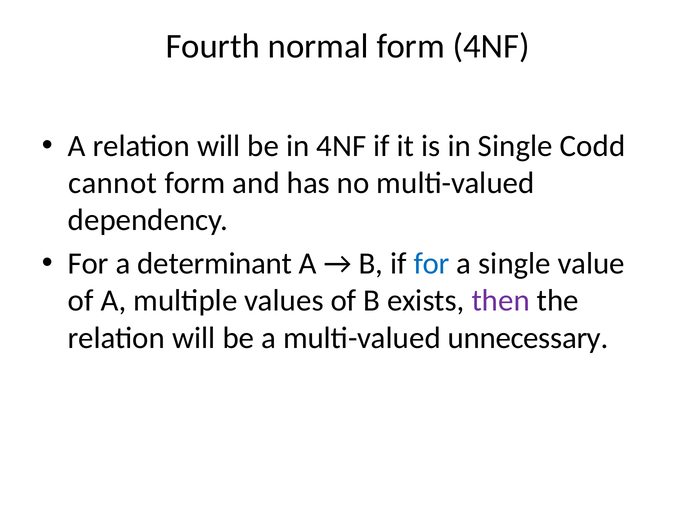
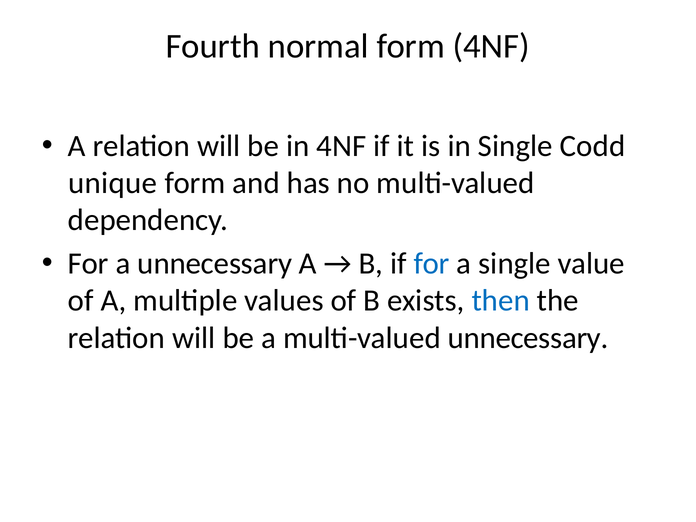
cannot: cannot -> unique (113, 183)
a determinant: determinant -> unnecessary (215, 264)
then colour: purple -> blue (501, 301)
